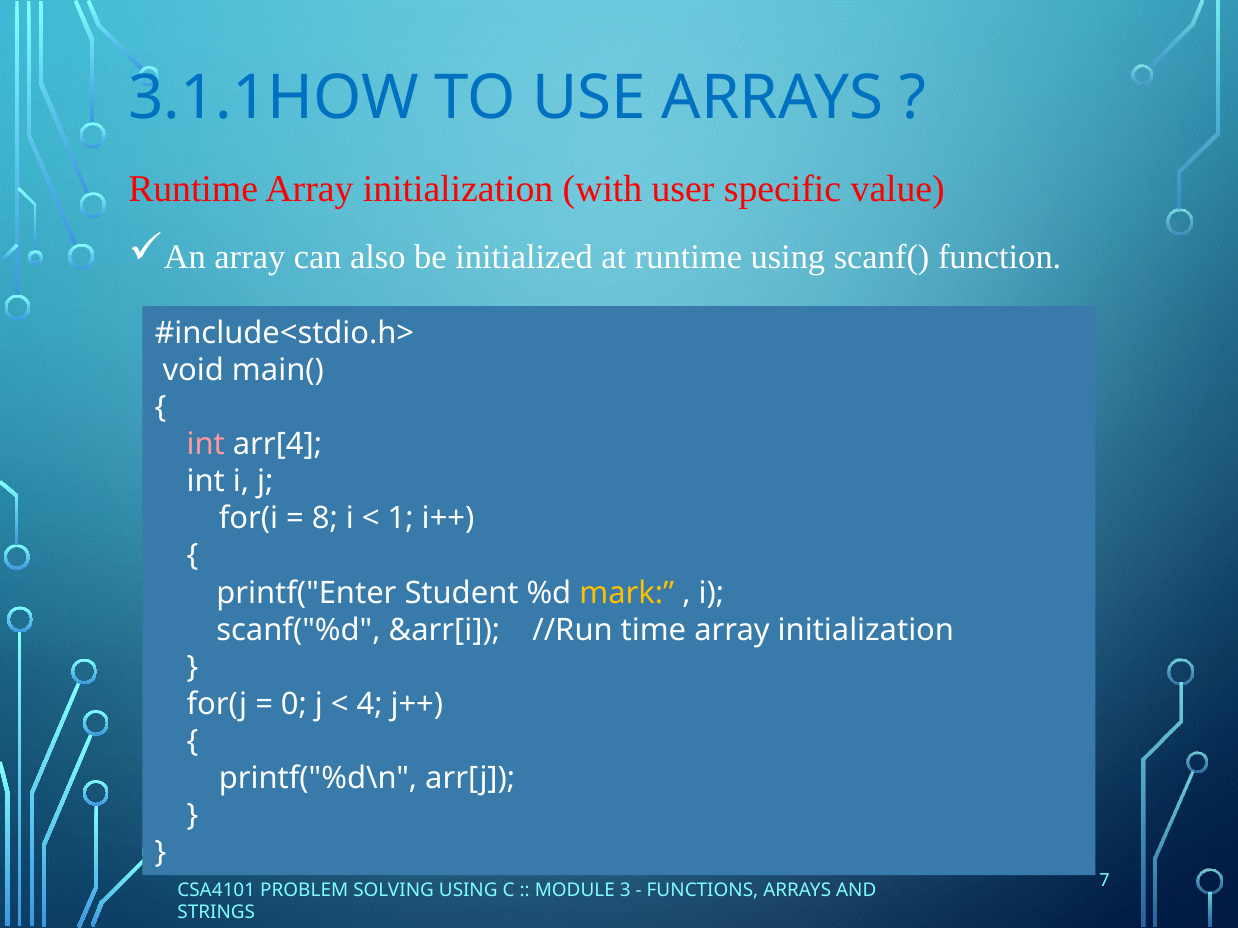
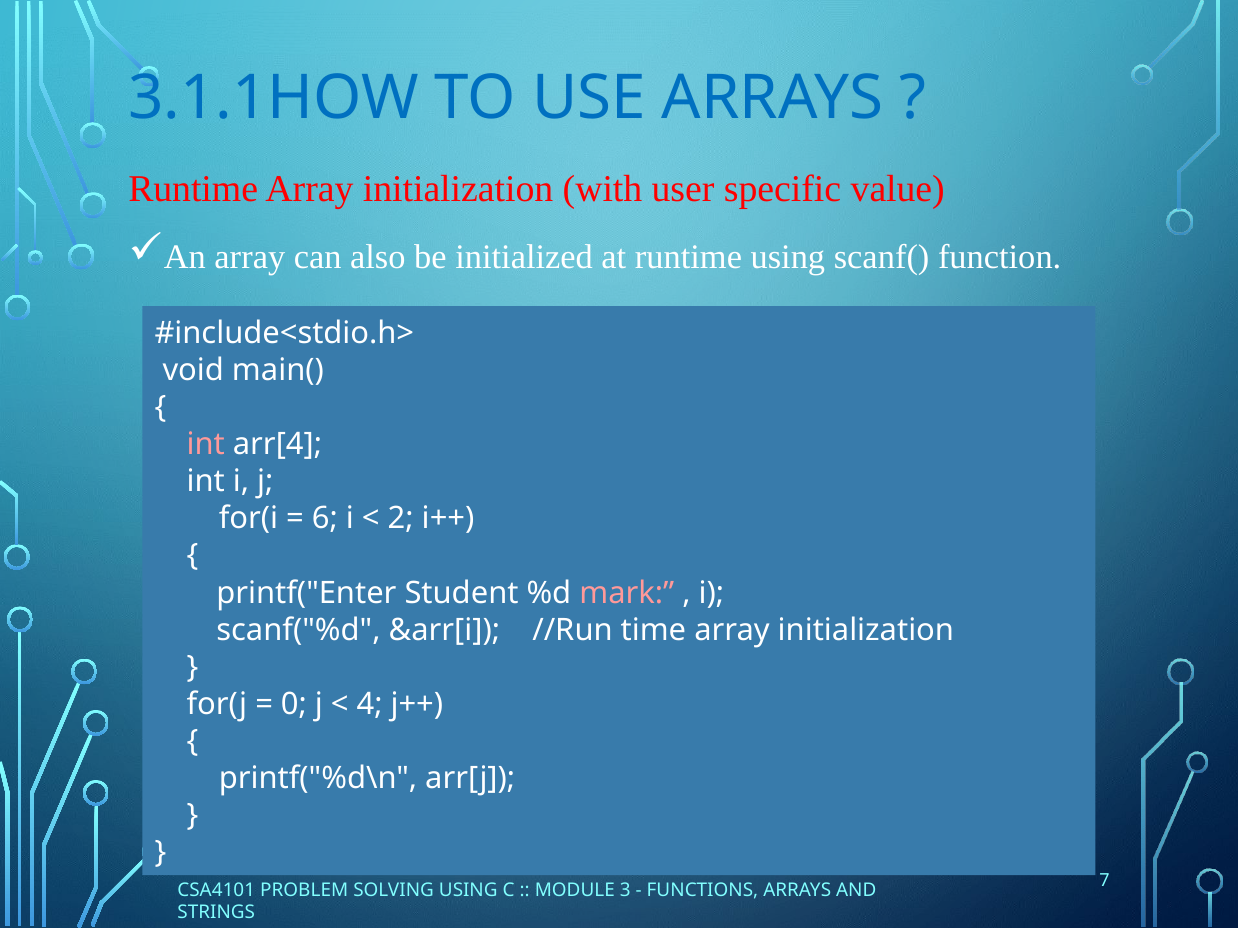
8: 8 -> 6 (325, 519)
1: 1 -> 2 (401, 519)
mark colour: yellow -> pink (627, 593)
